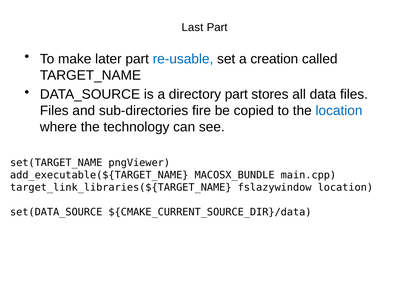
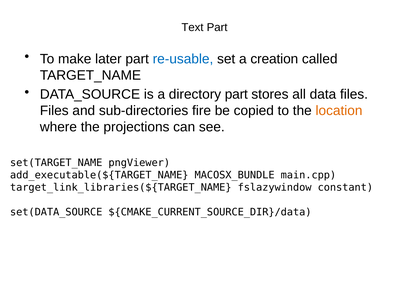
Last: Last -> Text (192, 27)
location colour: blue -> orange (339, 111)
technology: technology -> projections (136, 127)
fslazywindow location: location -> constant (345, 187)
